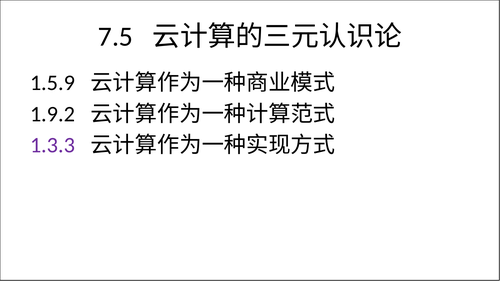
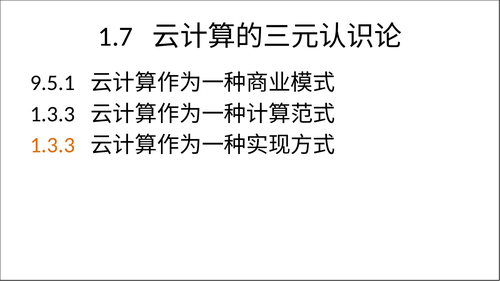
7.5: 7.5 -> 1.7 (116, 37)
1.5.9: 1.5.9 -> 9.5.1 (52, 83)
1.9.2: 1.9.2 -> 1.3.3 (52, 114)
1.3.3 colour: purple -> orange (52, 145)
